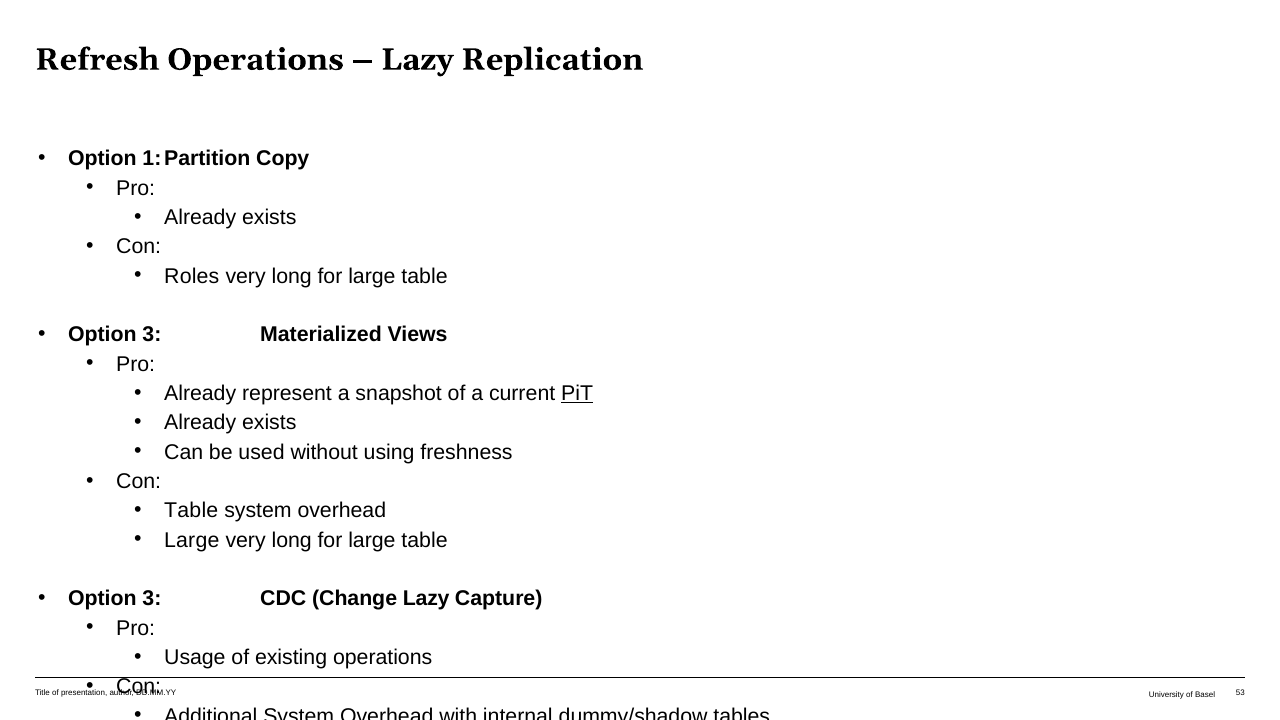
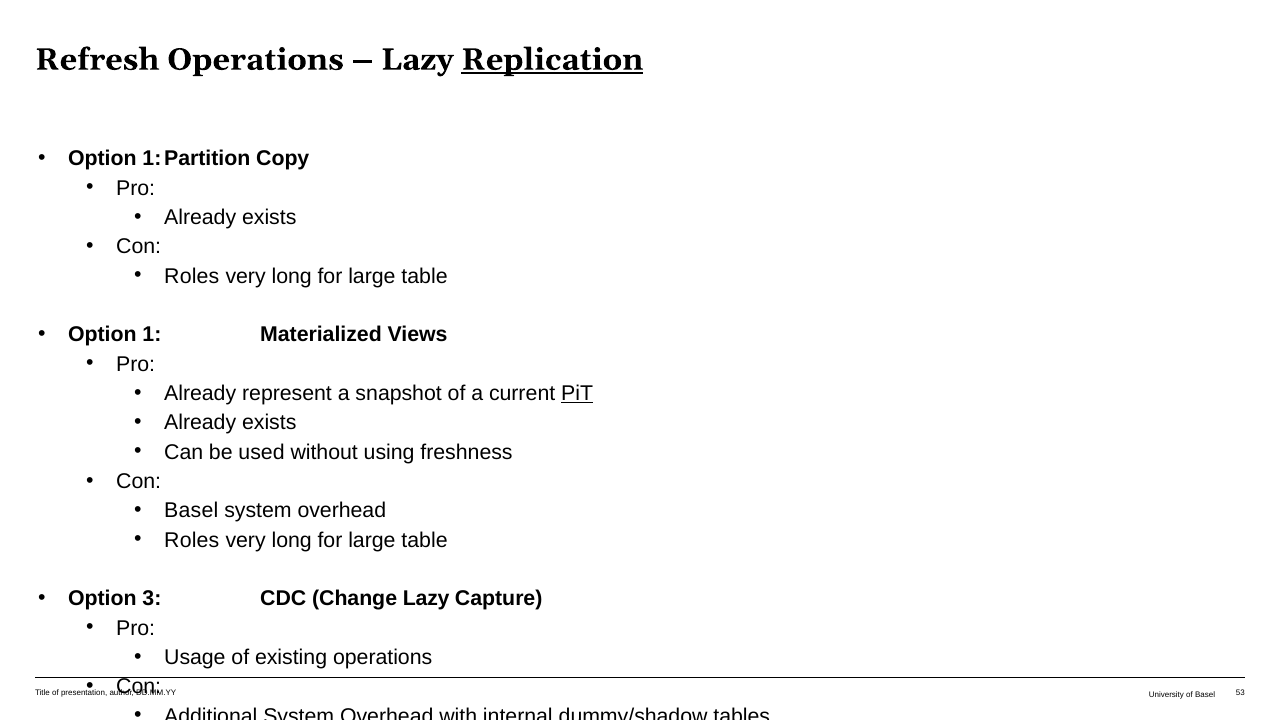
Replication underline: none -> present (552, 60)
3: 3 -> 1 (152, 335)
Table: Table -> Basel (191, 511)
Large: Large -> Roles (192, 540)
